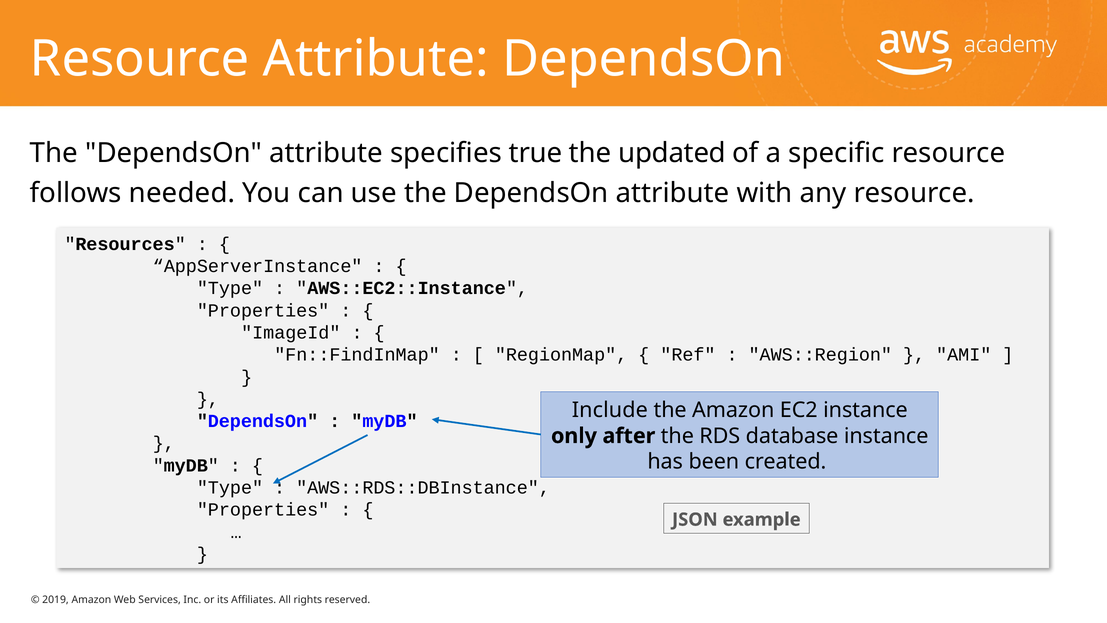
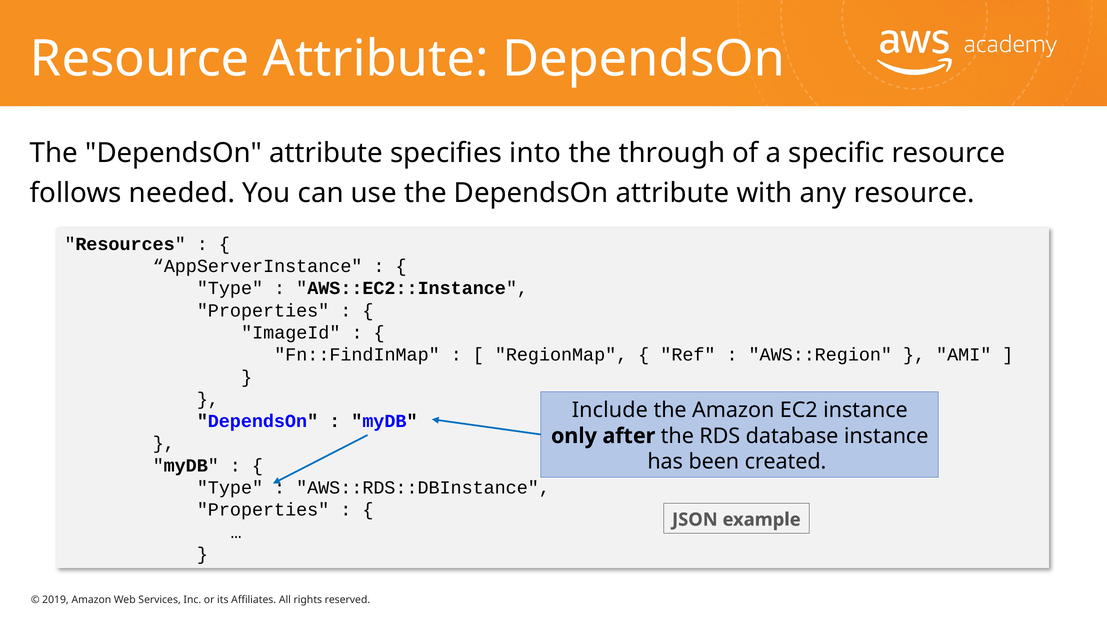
true: true -> into (535, 153)
updated: updated -> through (672, 153)
